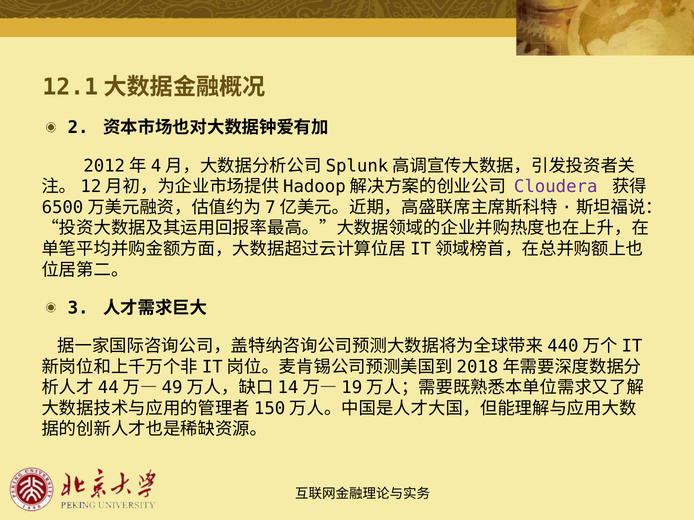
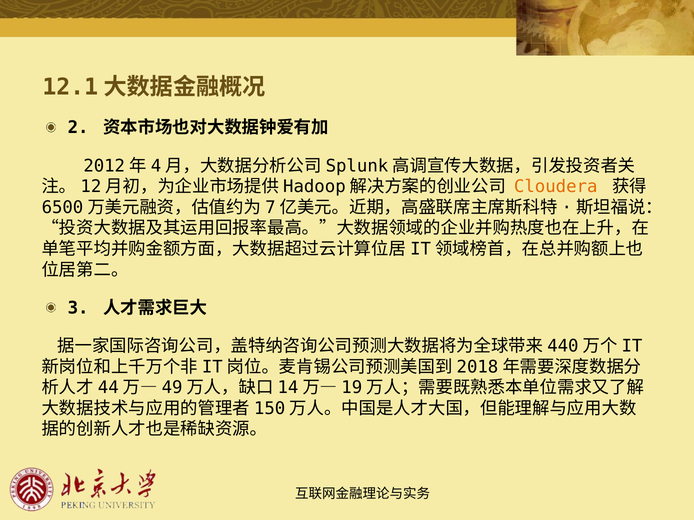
Cloudera colour: purple -> orange (556, 187)
